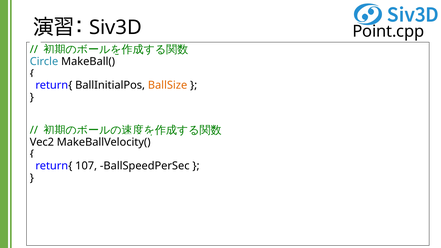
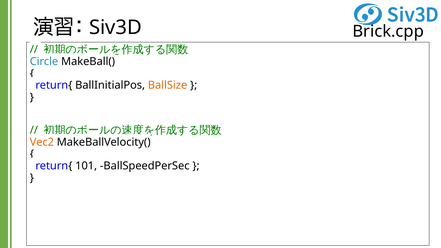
Point.cpp: Point.cpp -> Brick.cpp (388, 31)
Vec2 colour: black -> orange (42, 142)
107: 107 -> 101 (86, 166)
